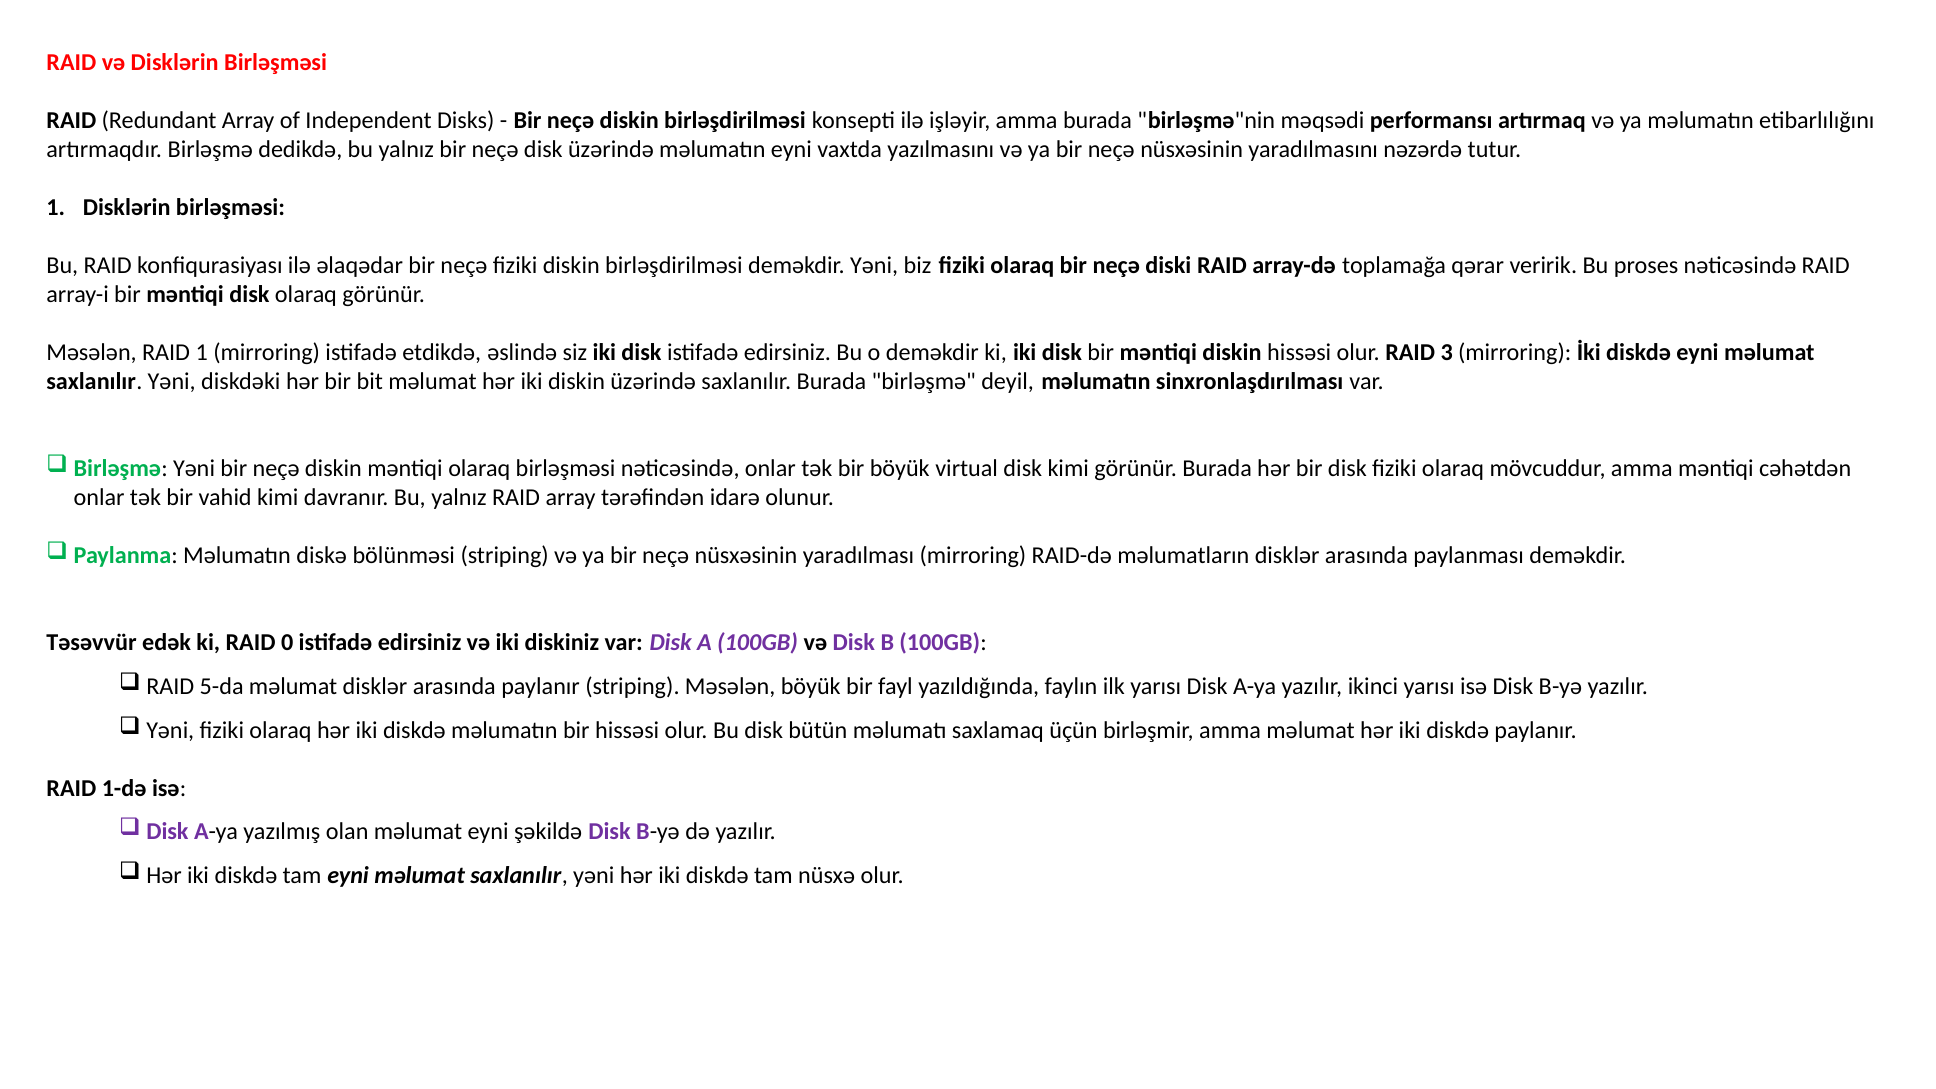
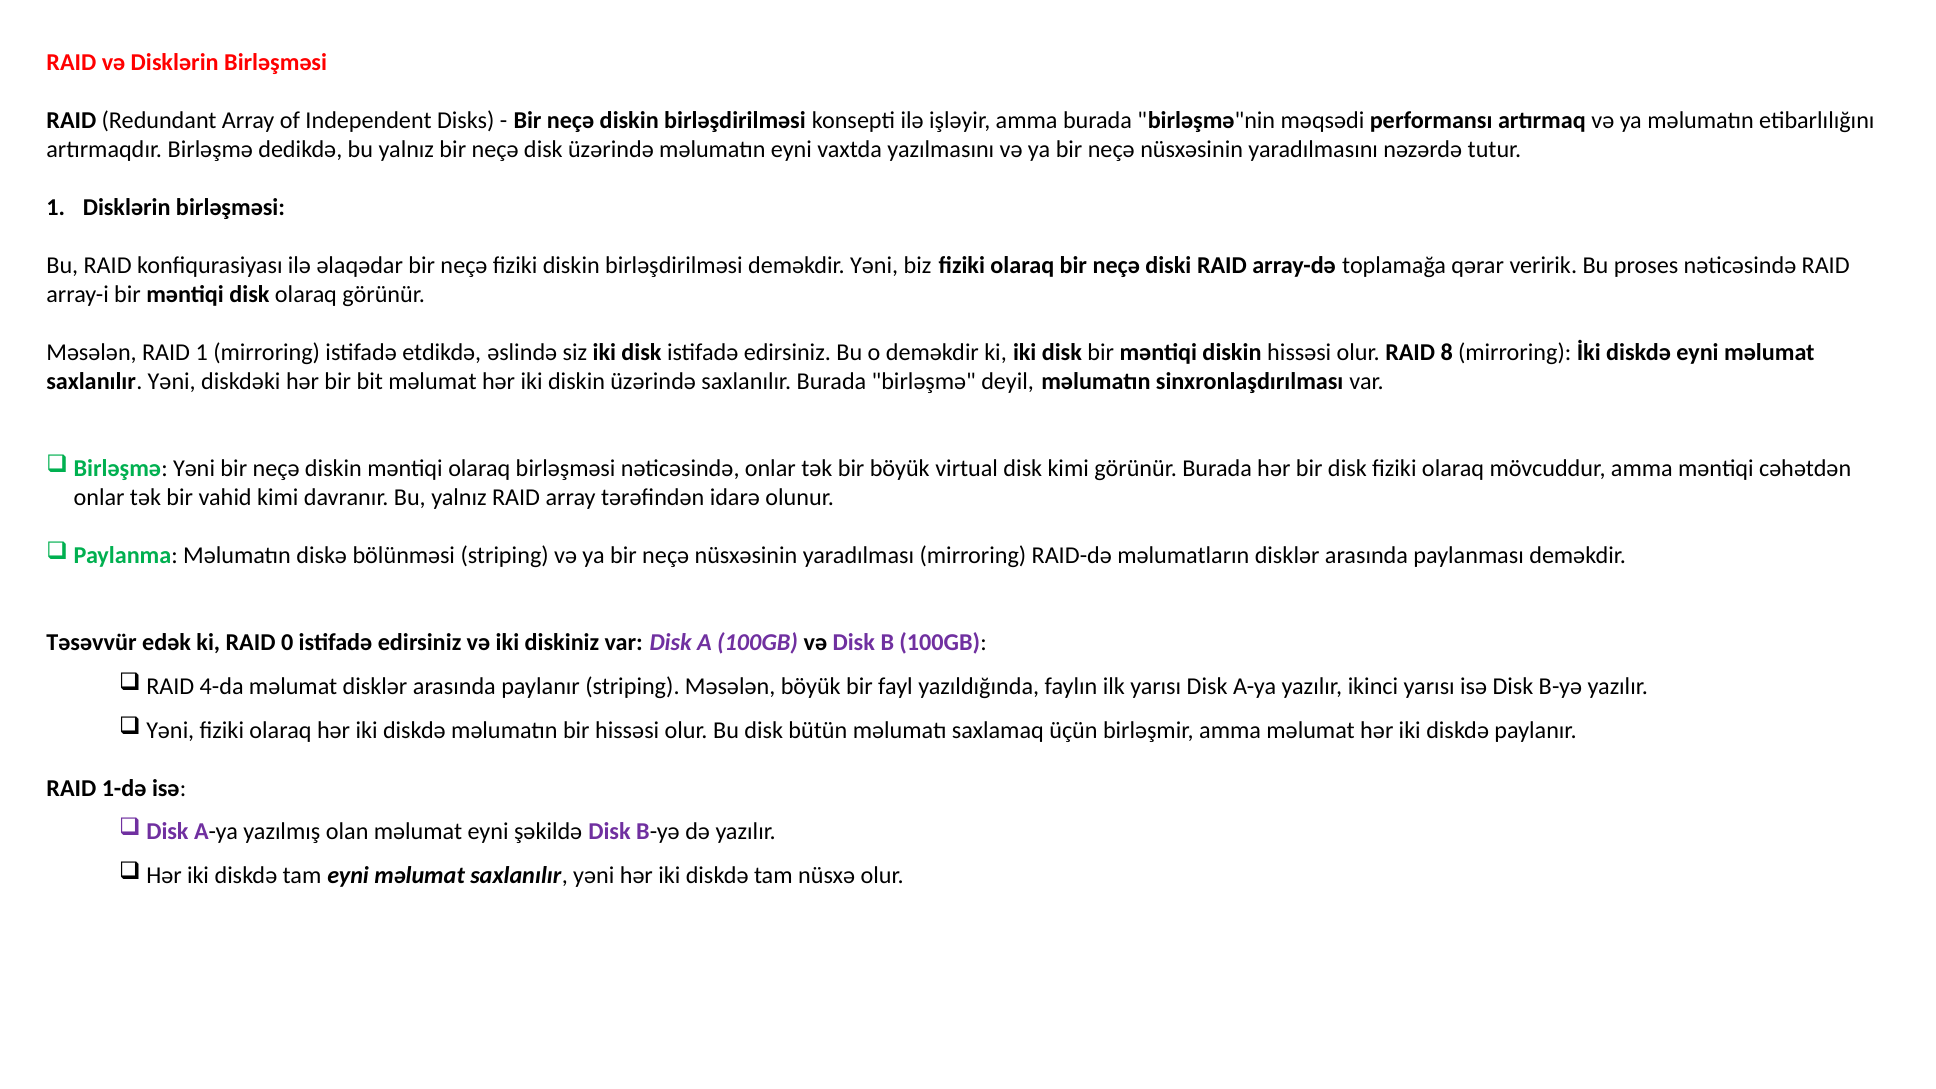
3: 3 -> 8 (1447, 353)
5-da: 5-da -> 4-da (222, 687)
